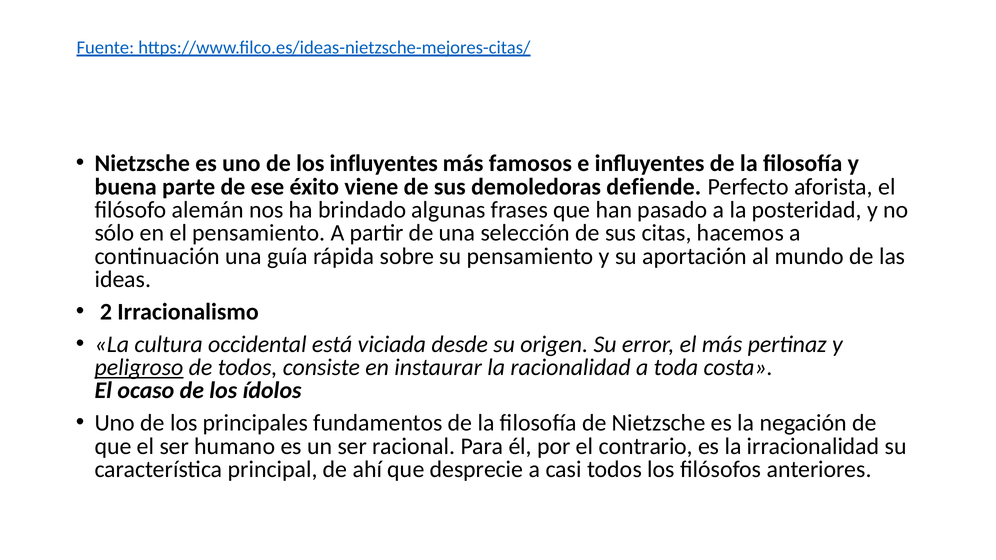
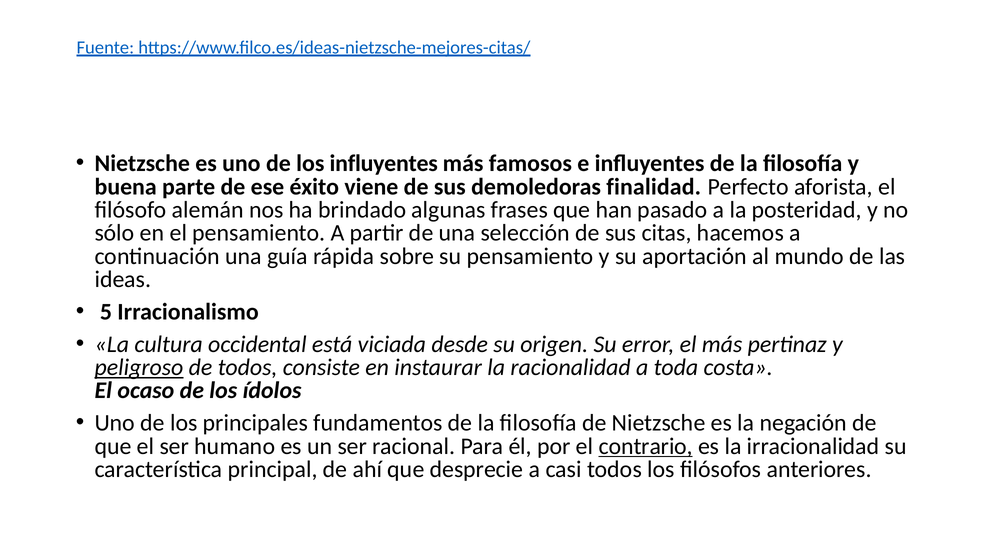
defiende: defiende -> finalidad (654, 187)
2: 2 -> 5 (106, 312)
contrario underline: none -> present (646, 446)
